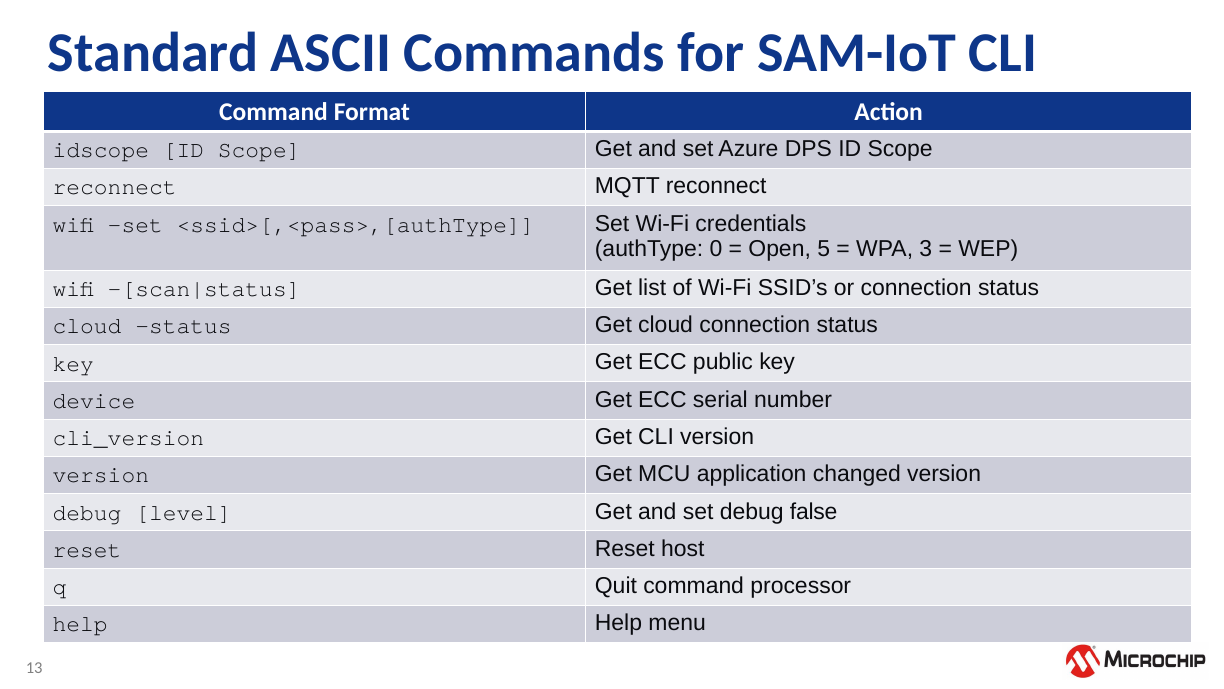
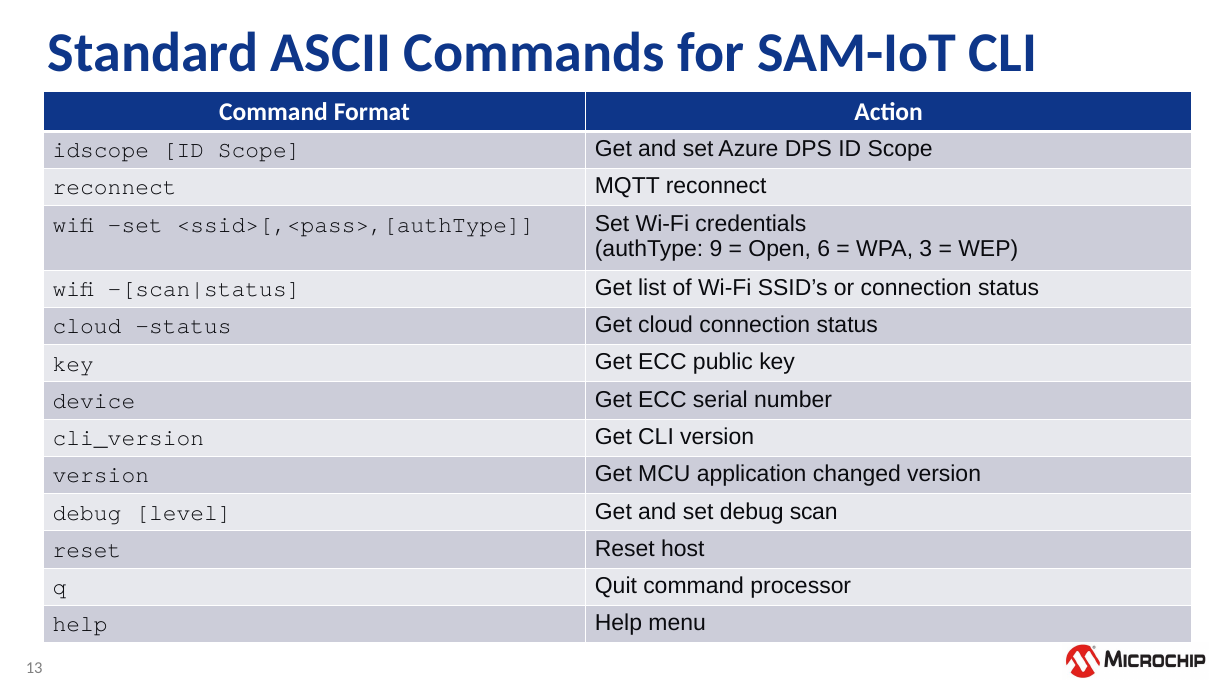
0: 0 -> 9 (716, 249)
5: 5 -> 6 (824, 249)
false: false -> scan (814, 511)
